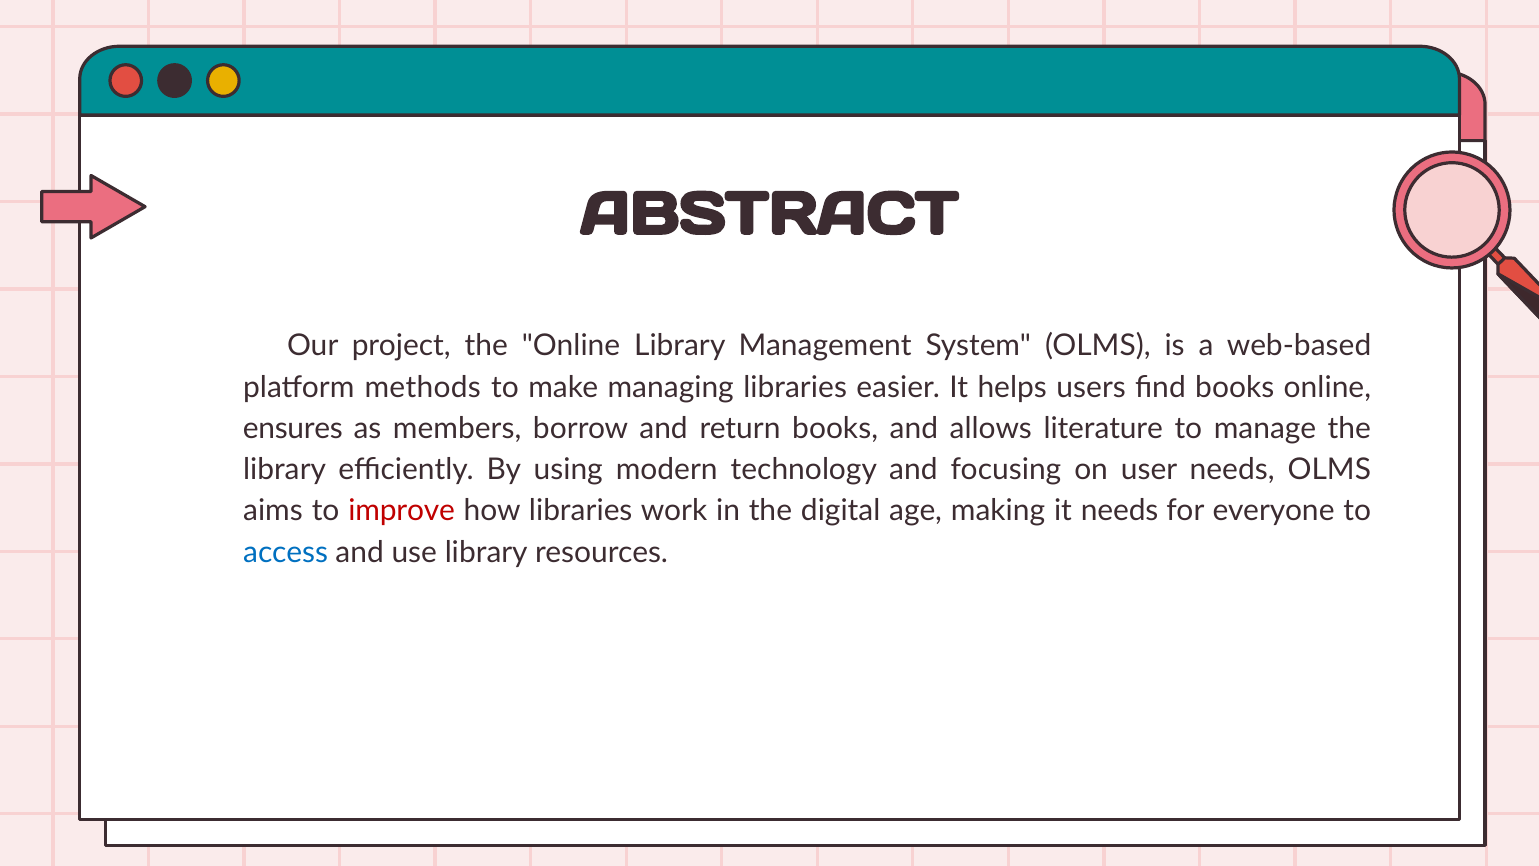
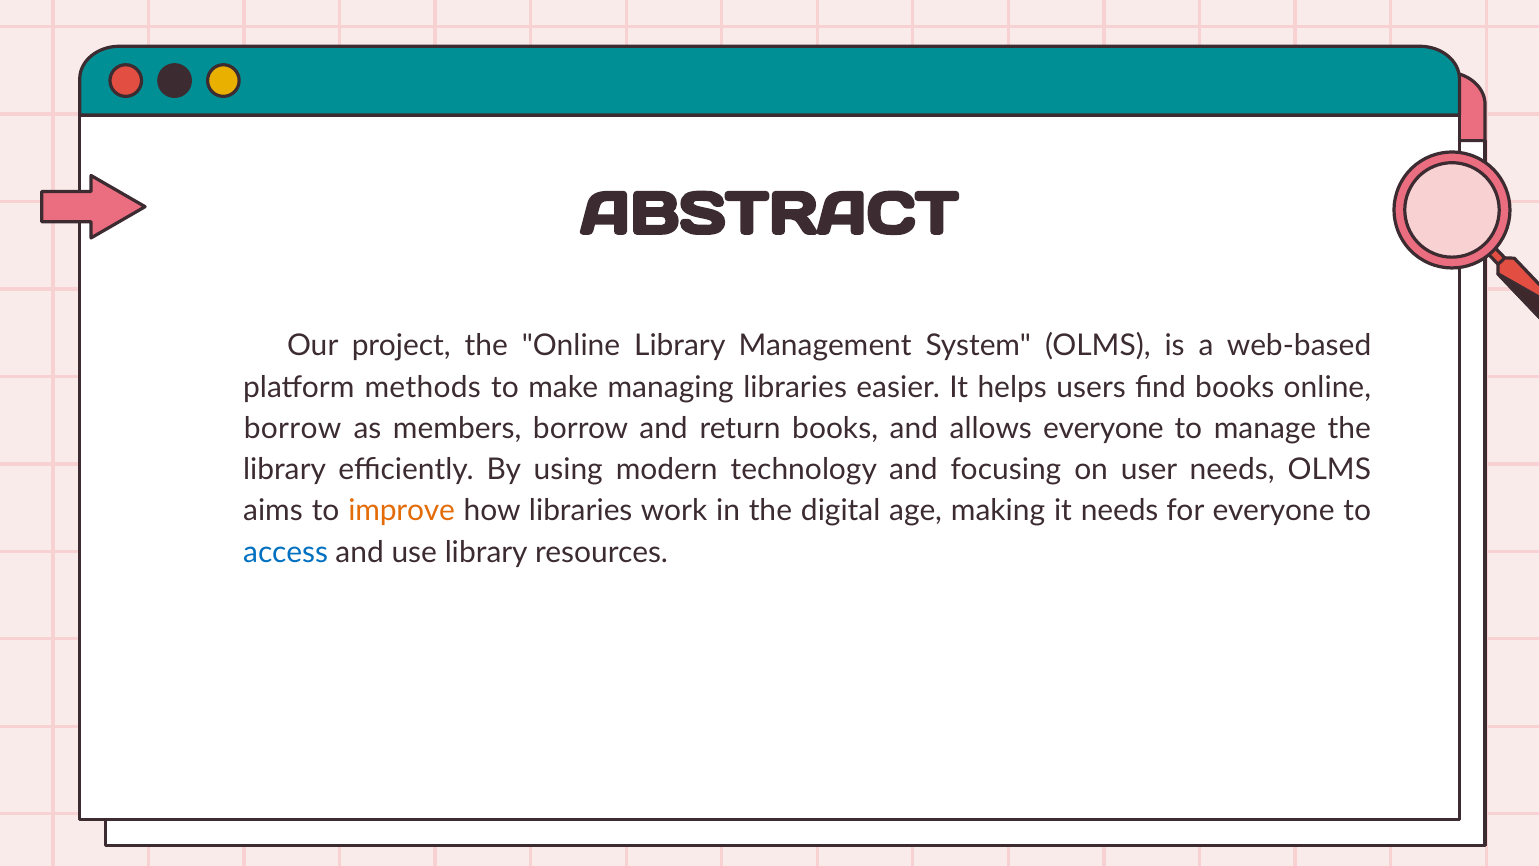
ensures: ensures -> borrow (293, 428)
allows literature: literature -> everyone (1103, 428)
improve colour: red -> orange (402, 511)
